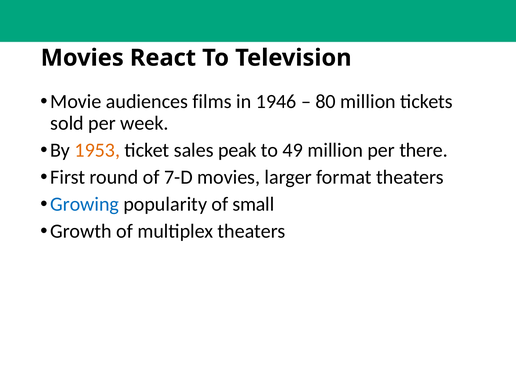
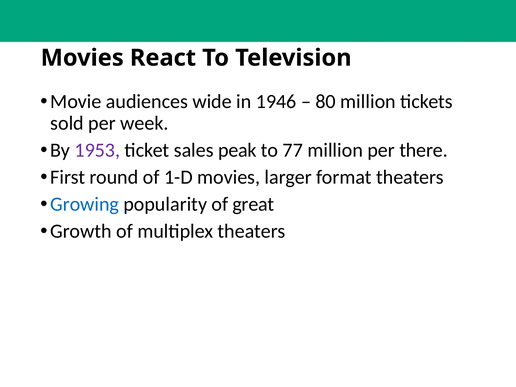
films: films -> wide (212, 102)
1953 colour: orange -> purple (97, 150)
49: 49 -> 77 (293, 150)
7-D: 7-D -> 1-D (178, 177)
small: small -> great (253, 204)
